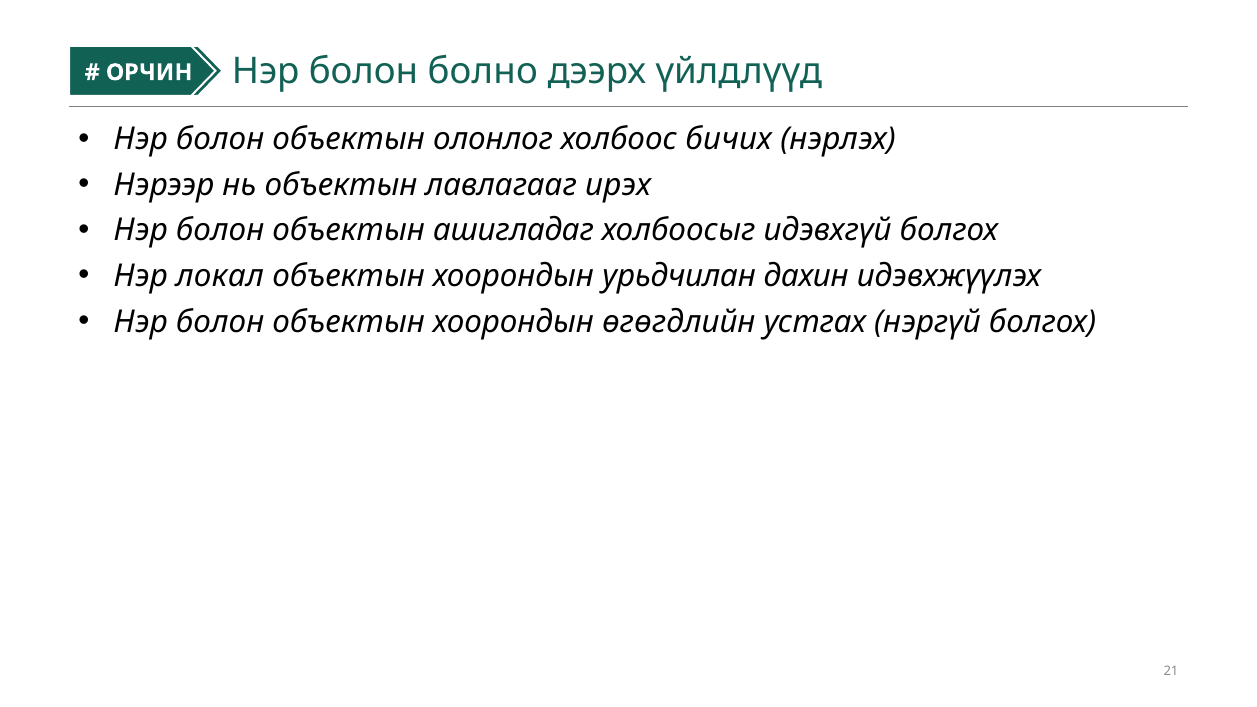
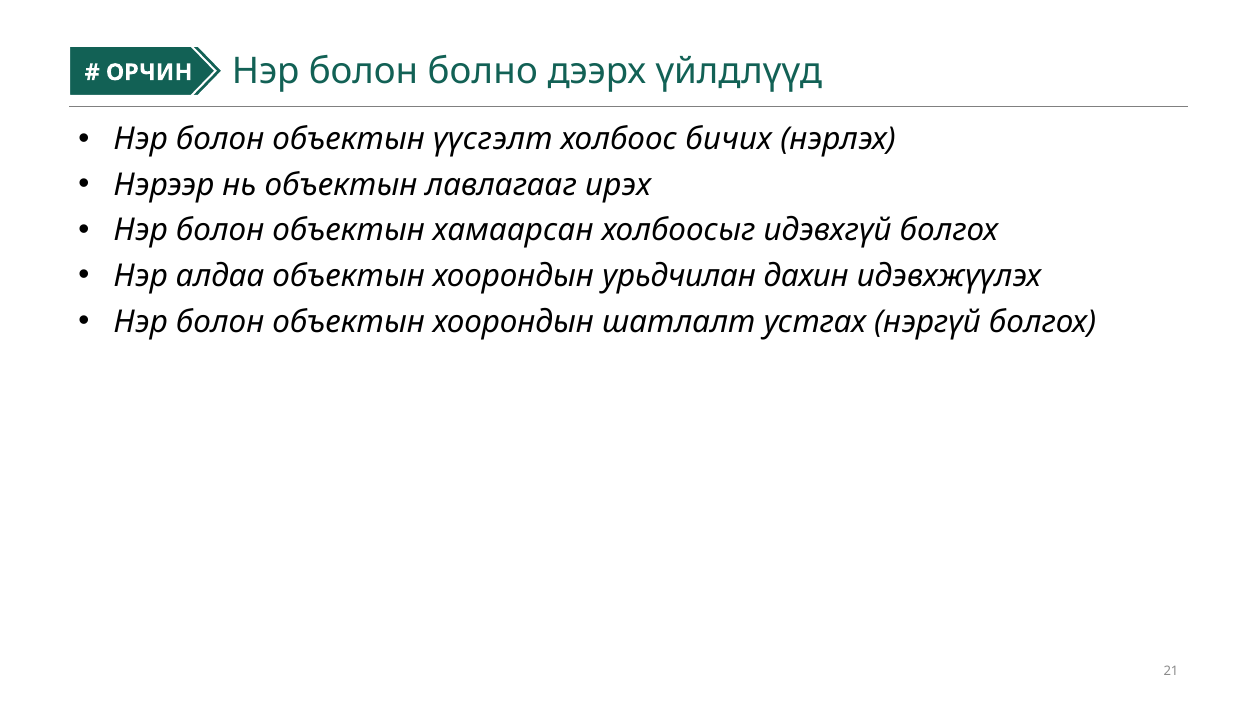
олонлог: олонлог -> үүсгэлт (493, 139)
ашигладаг: ашигладаг -> хамаарсан (513, 231)
локал: локал -> алдаа (220, 276)
өгөгдлийн: өгөгдлийн -> шатлалт (679, 322)
